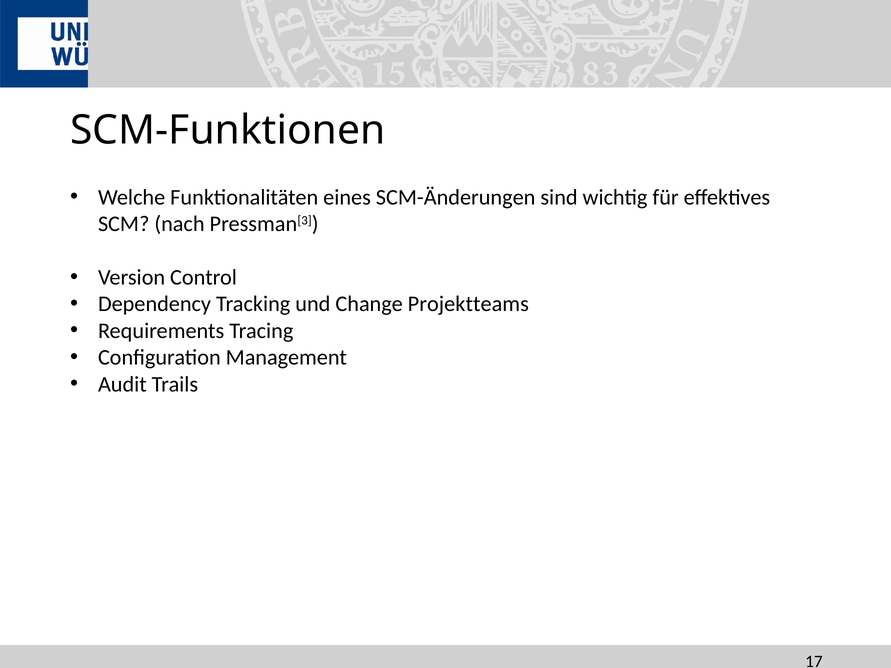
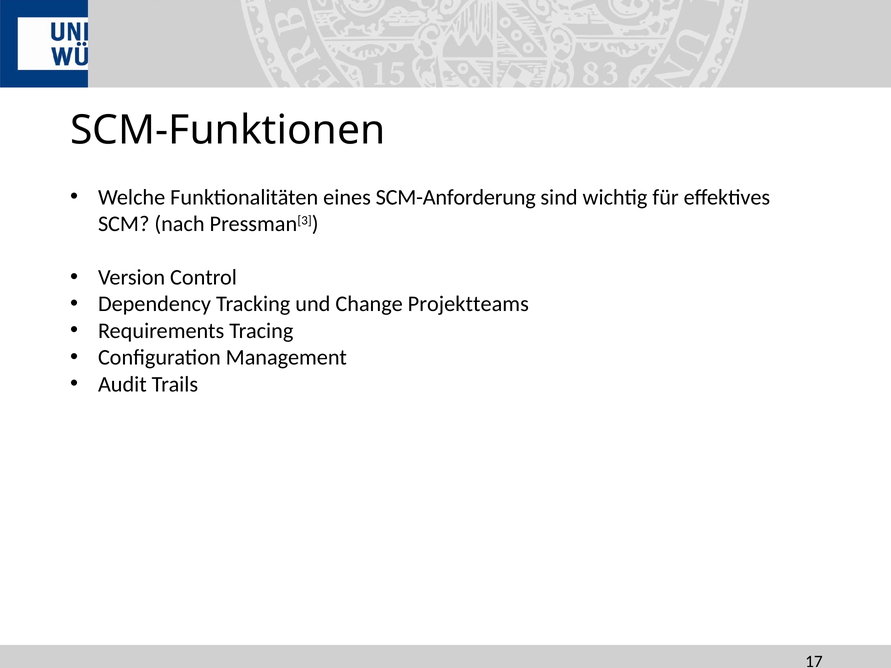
SCM-Änderungen: SCM-Änderungen -> SCM-Anforderung (456, 197)
